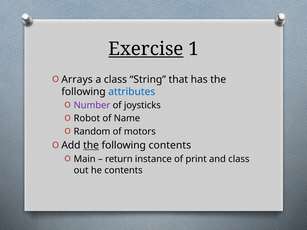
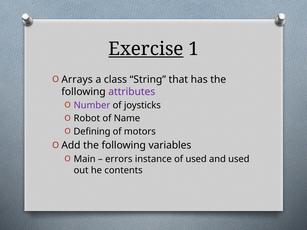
attributes colour: blue -> purple (132, 92)
Random: Random -> Defining (92, 132)
the underline: present -> none (91, 146)
following contents: contents -> variables (170, 146)
return: return -> errors (119, 159)
of print: print -> used (196, 159)
and class: class -> used (239, 159)
